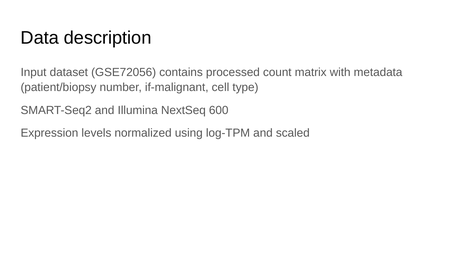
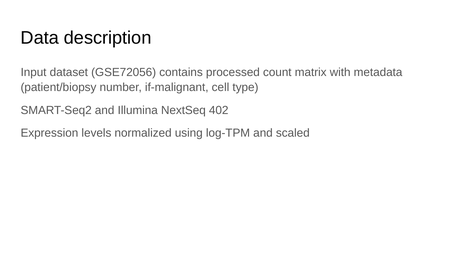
600: 600 -> 402 (219, 110)
